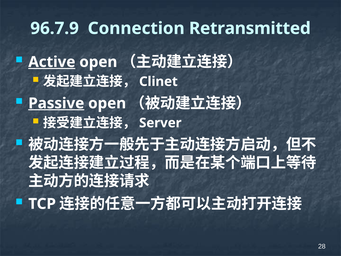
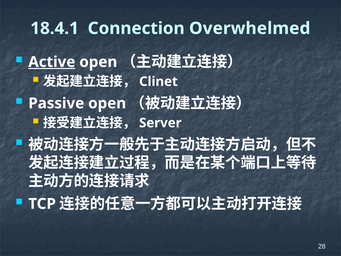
96.7.9: 96.7.9 -> 18.4.1 (55, 28)
Retransmitted: Retransmitted -> Overwhelmed (250, 28)
Passive underline: present -> none (56, 103)
